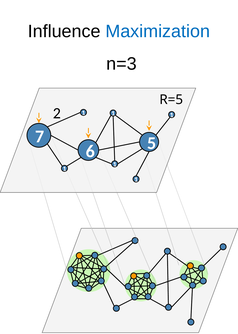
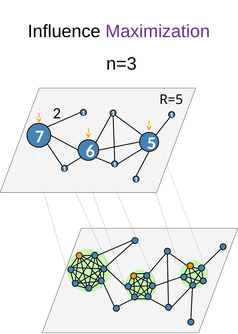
Maximization colour: blue -> purple (158, 31)
